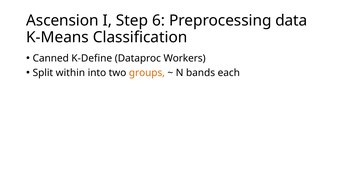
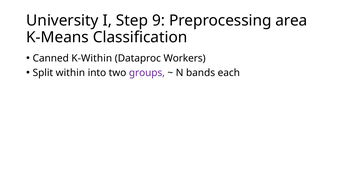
Ascension: Ascension -> University (62, 21)
6: 6 -> 9 (159, 21)
data: data -> area (291, 21)
K-Define: K-Define -> K-Within (92, 58)
groups colour: orange -> purple (147, 73)
